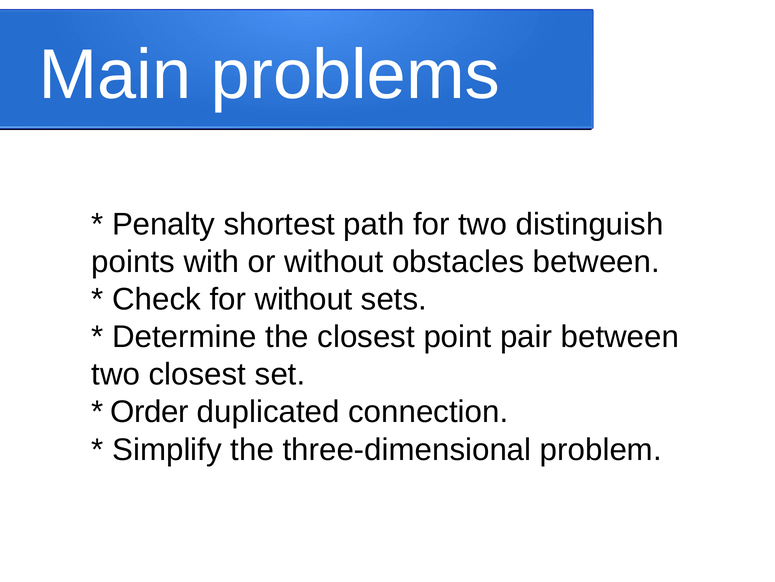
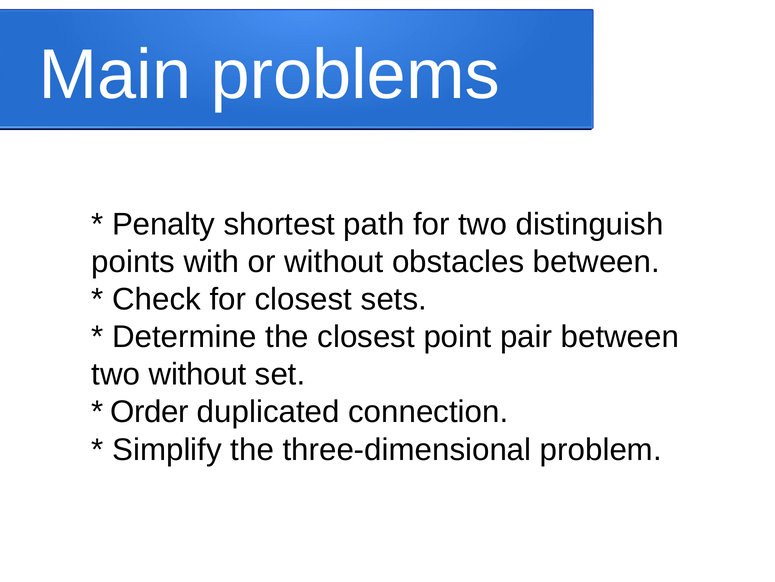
for without: without -> closest (303, 299)
two closest: closest -> without (198, 374)
